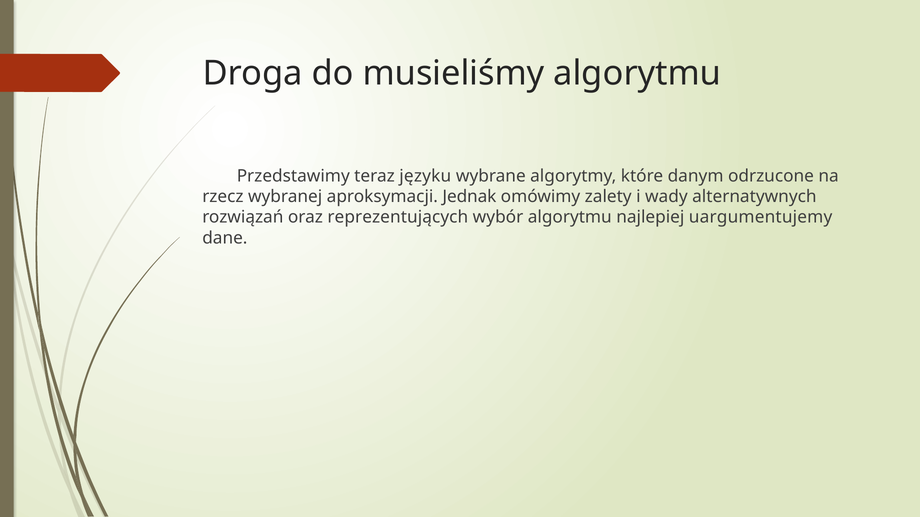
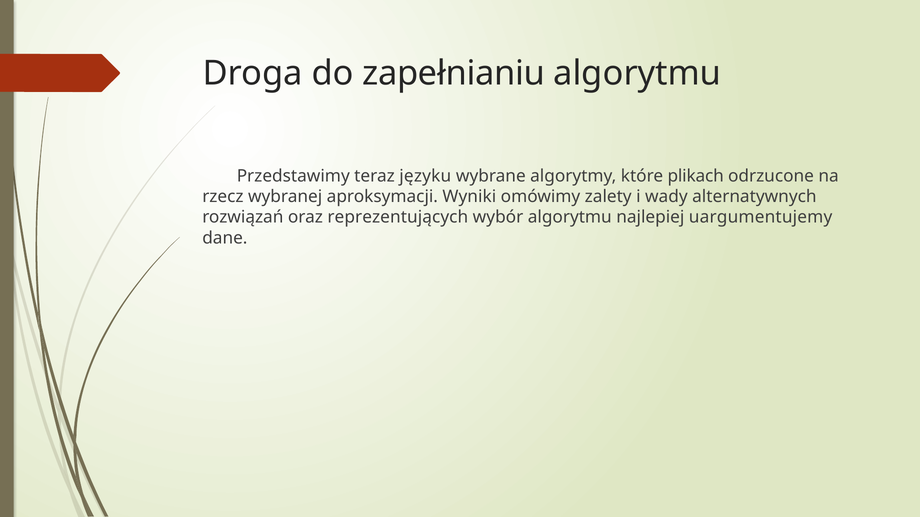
musieliśmy: musieliśmy -> zapełnianiu (454, 74)
danym: danym -> plikach (696, 176)
Jednak: Jednak -> Wyniki (469, 197)
